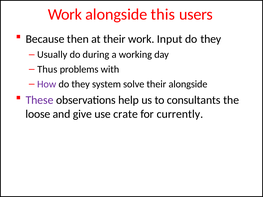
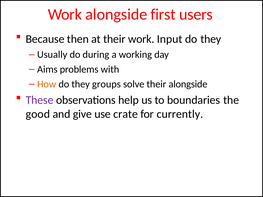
this: this -> first (163, 14)
Thus: Thus -> Aims (47, 69)
How colour: purple -> orange (47, 84)
system: system -> groups (106, 84)
consultants: consultants -> boundaries (194, 100)
loose: loose -> good (38, 114)
